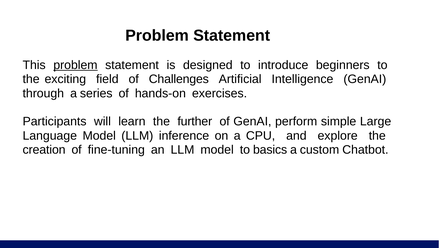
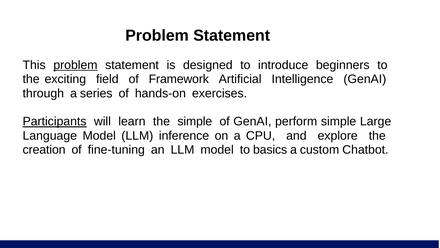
Challenges: Challenges -> Framework (179, 79)
Participants underline: none -> present (55, 121)
the further: further -> simple (195, 121)
